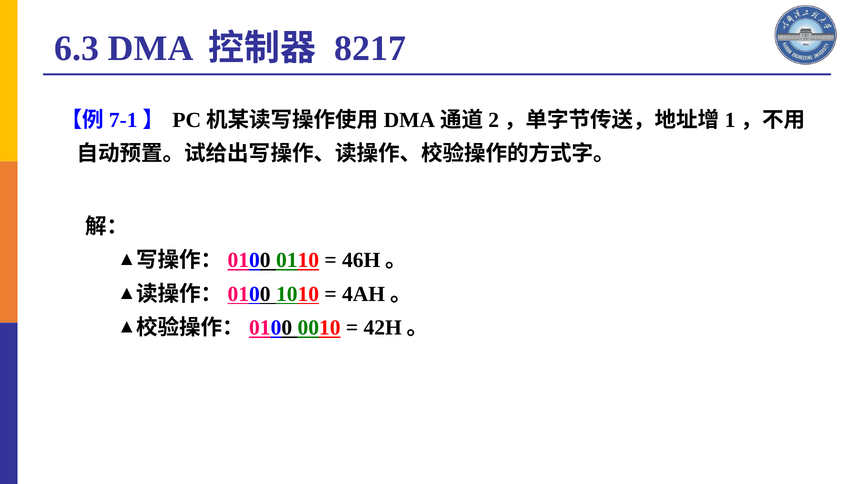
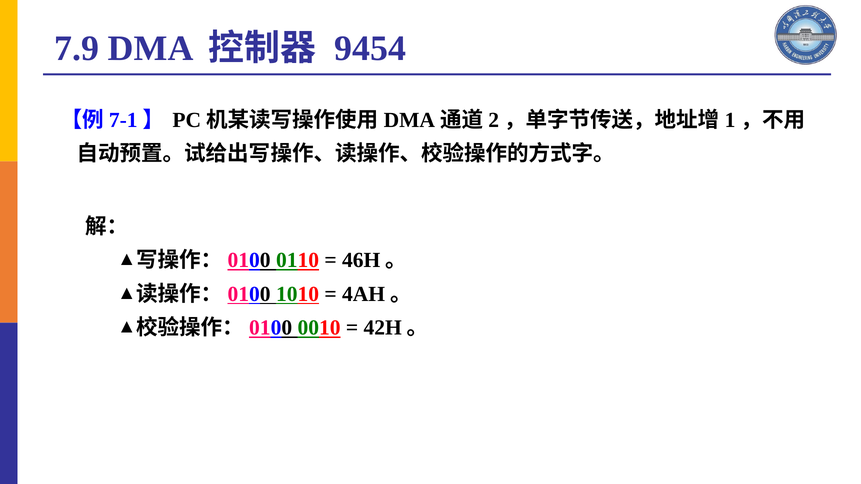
6.3: 6.3 -> 7.9 (77, 49)
8217: 8217 -> 9454 (370, 49)
